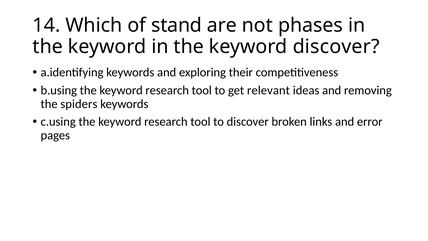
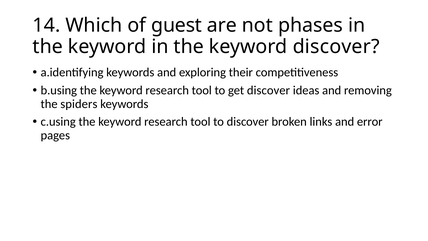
stand: stand -> guest (177, 25)
get relevant: relevant -> discover (268, 90)
